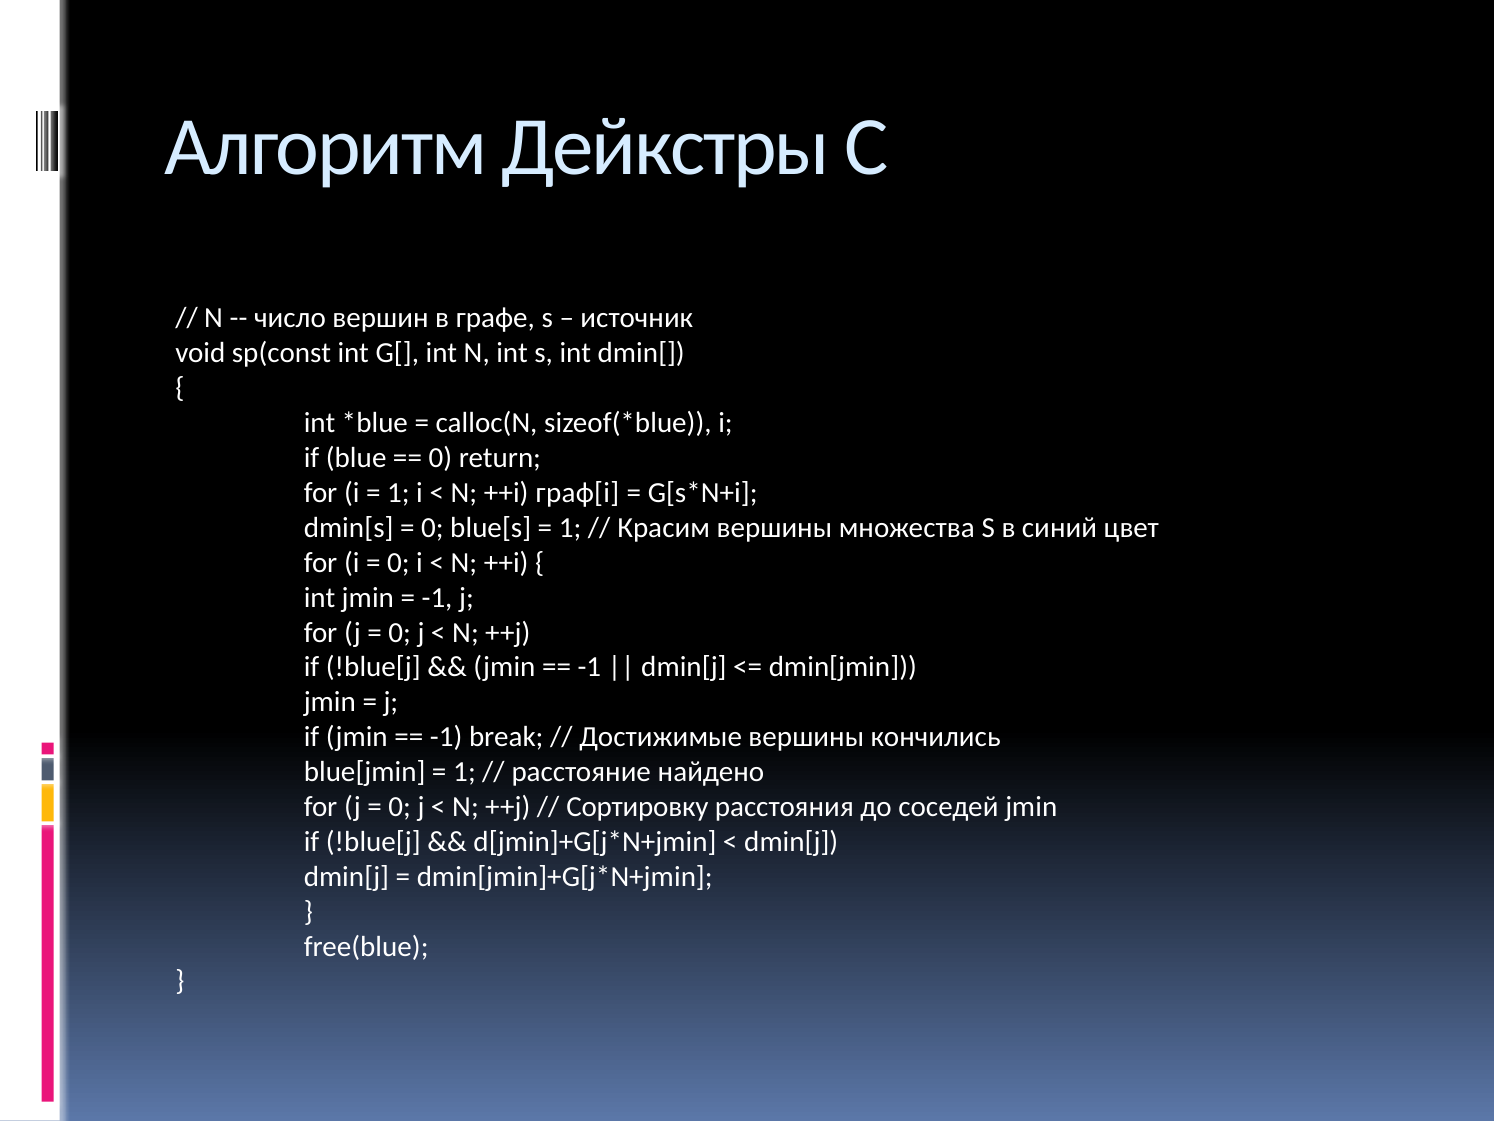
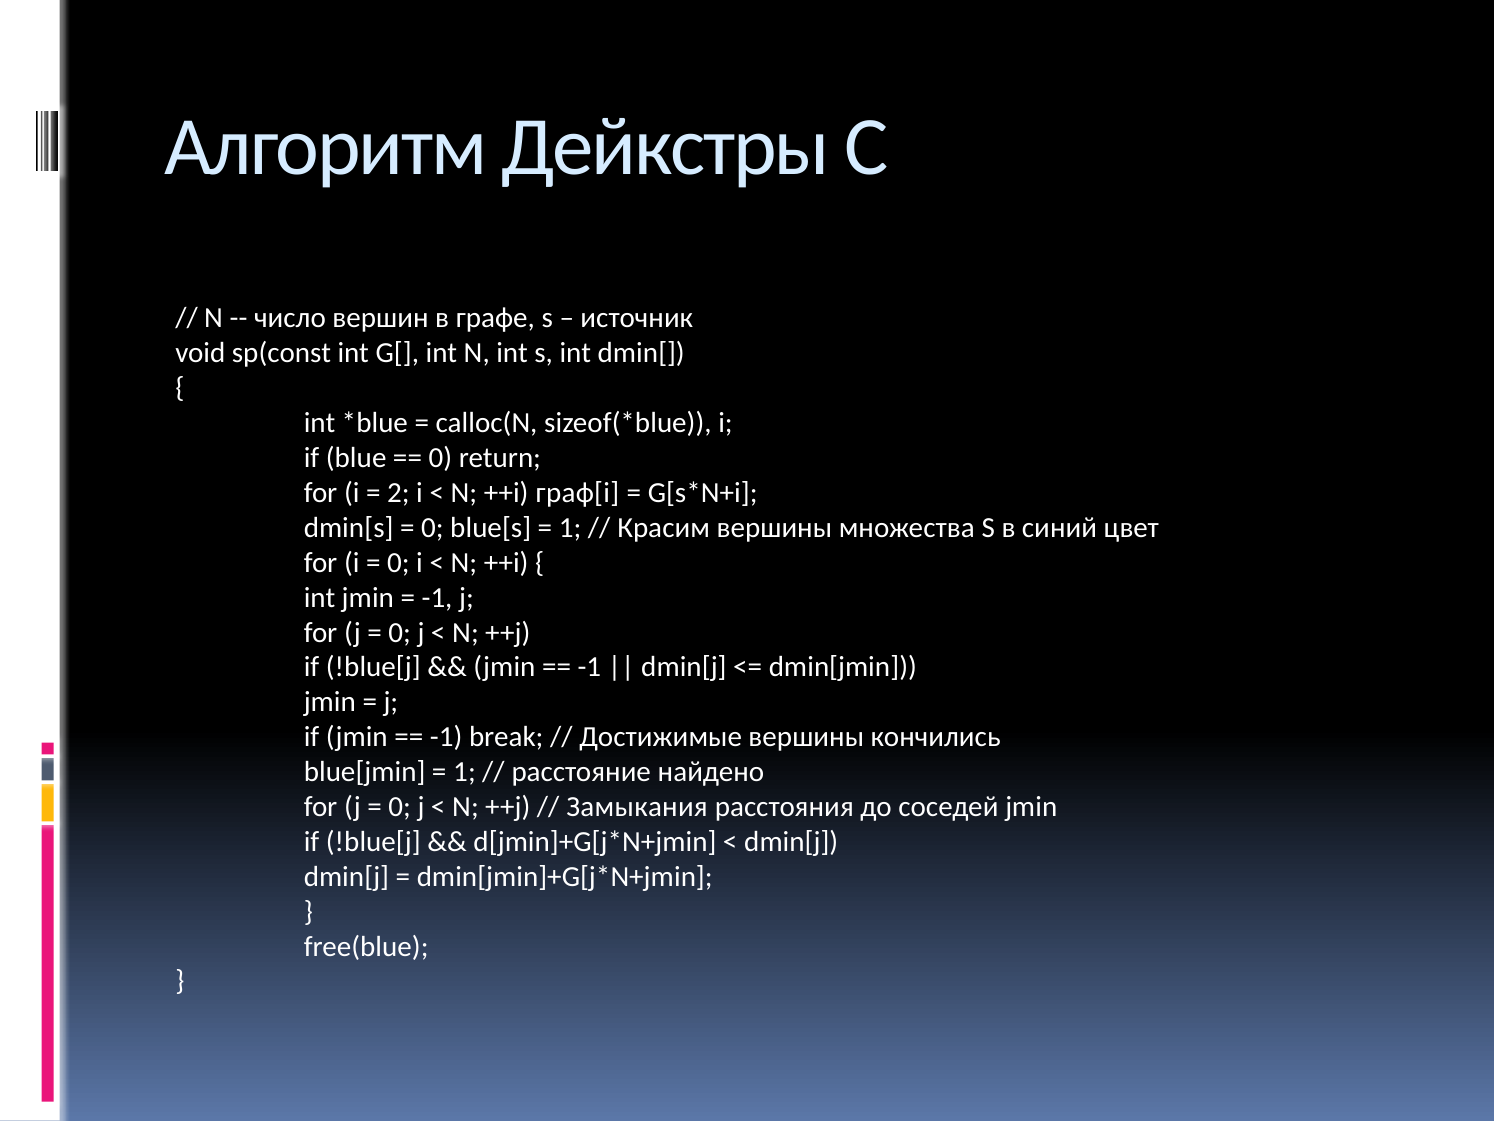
1: 1 -> 2 (398, 493)
Сортировку: Сортировку -> Замыкания (637, 807)
